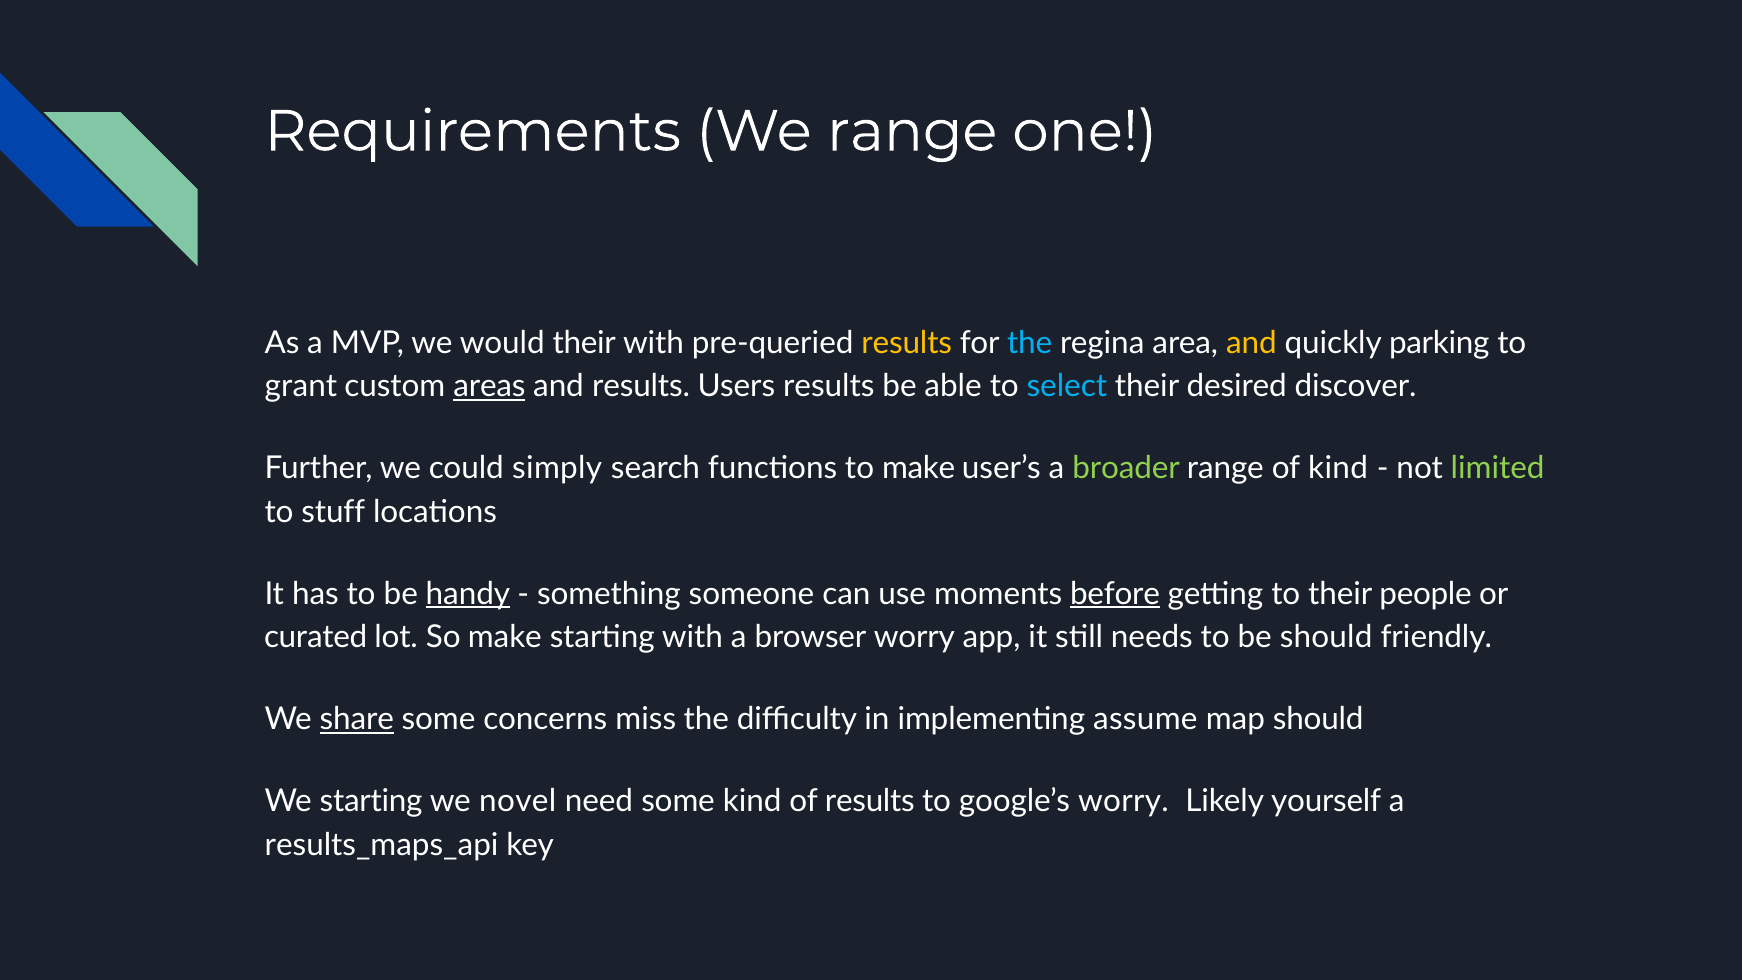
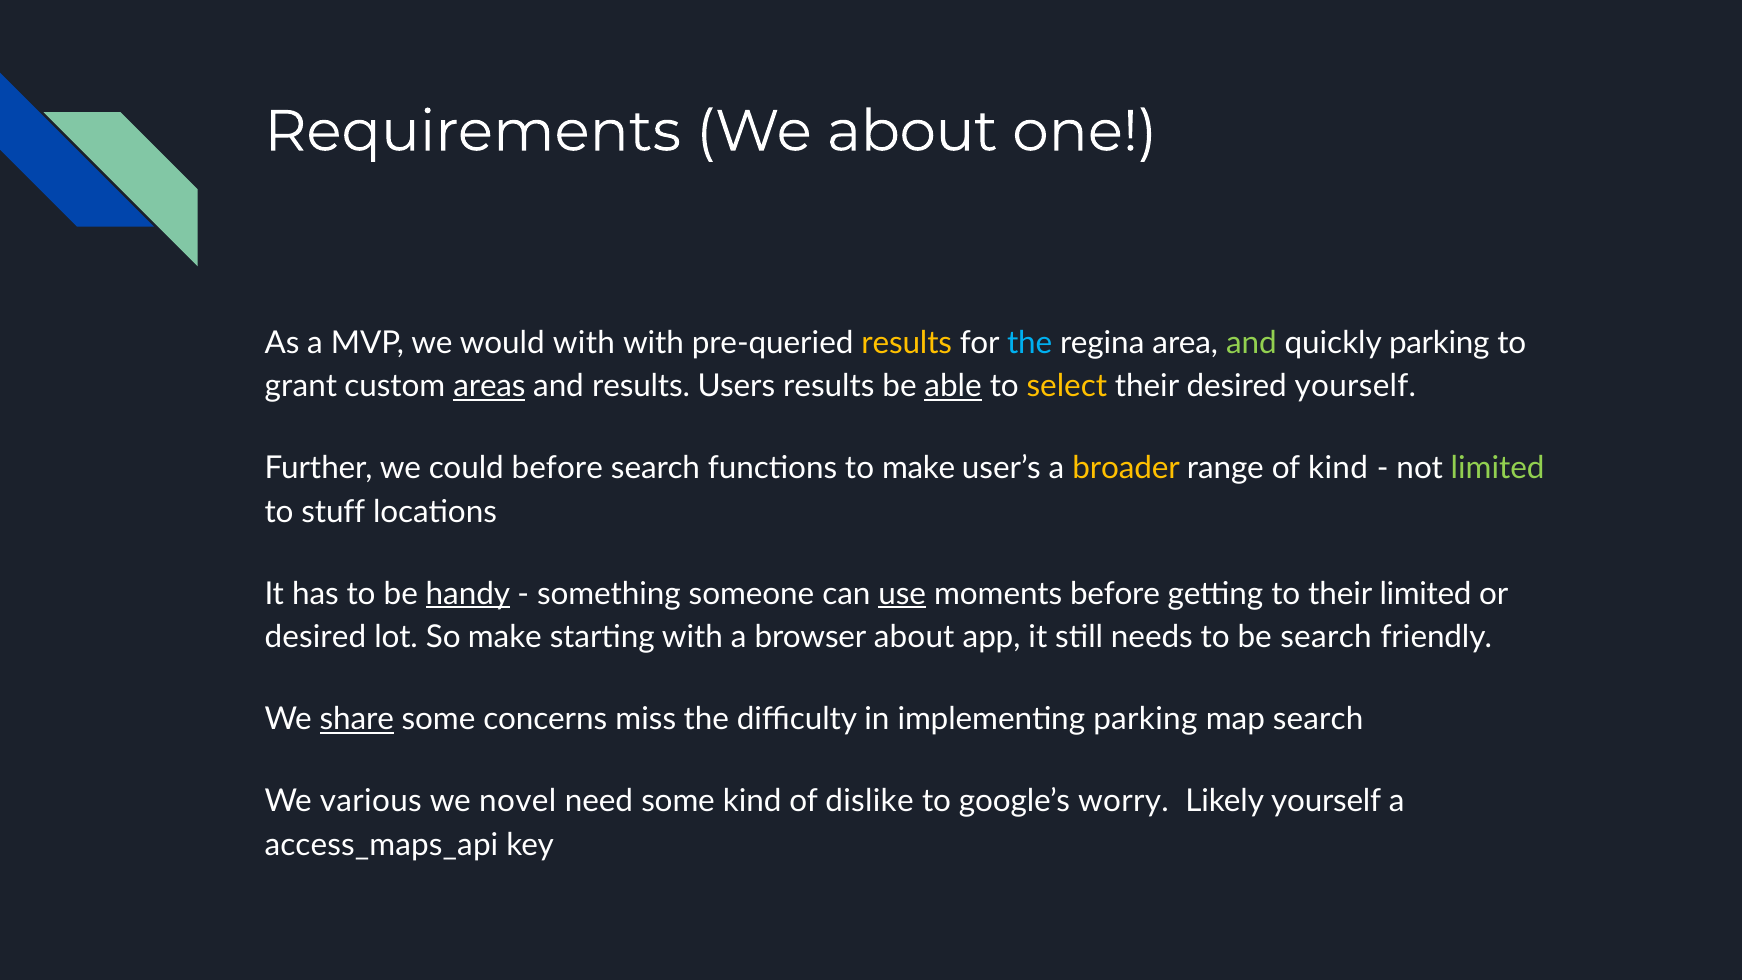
We range: range -> about (912, 131)
would their: their -> with (584, 343)
and colour: yellow -> light green (1251, 343)
able underline: none -> present (953, 386)
select colour: light blue -> yellow (1067, 386)
desired discover: discover -> yourself (1355, 386)
could simply: simply -> before (557, 468)
broader colour: light green -> yellow (1126, 468)
use underline: none -> present (902, 594)
before underline: present -> none (1115, 594)
their people: people -> limited (1426, 594)
curated: curated -> desired (315, 637)
browser worry: worry -> about (914, 637)
be should: should -> search (1326, 637)
implementing assume: assume -> parking (1145, 719)
map should: should -> search (1318, 719)
We starting: starting -> various (371, 801)
of results: results -> dislike (870, 801)
results_maps_api: results_maps_api -> access_maps_api (381, 845)
